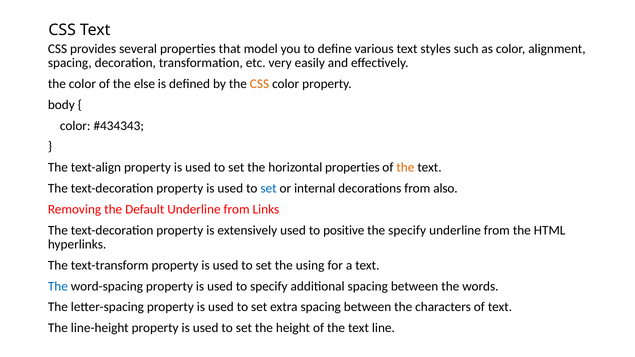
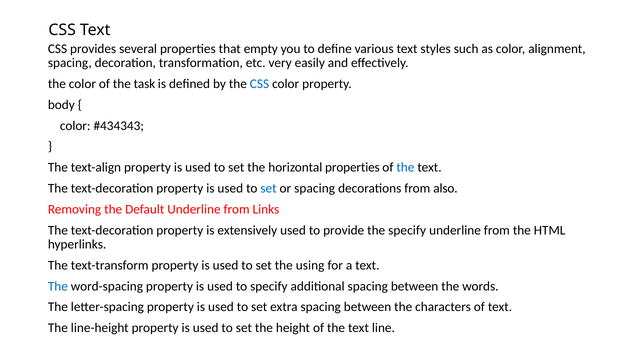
model: model -> empty (261, 49)
else: else -> task (144, 84)
CSS colour: orange -> blue (259, 84)
the colour: orange -> blue (405, 168)
or internal: internal -> spacing (315, 188)
positive: positive -> provide (344, 230)
